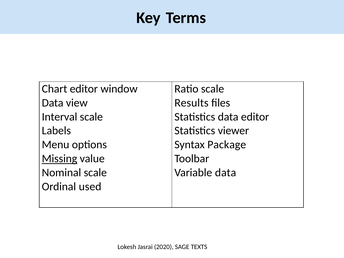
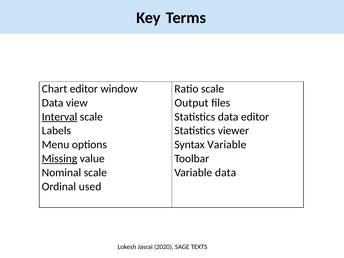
Results: Results -> Output (191, 103)
Interval underline: none -> present (60, 117)
Syntax Package: Package -> Variable (227, 145)
